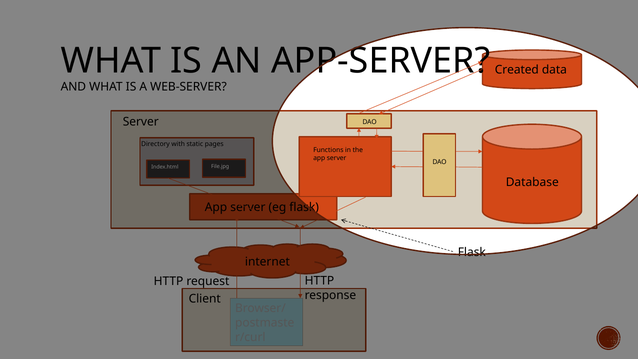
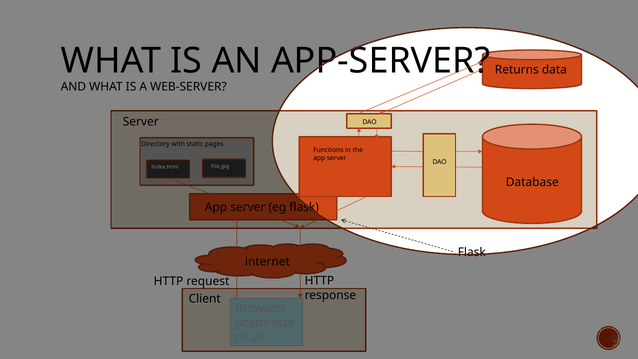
Created: Created -> Returns (517, 70)
